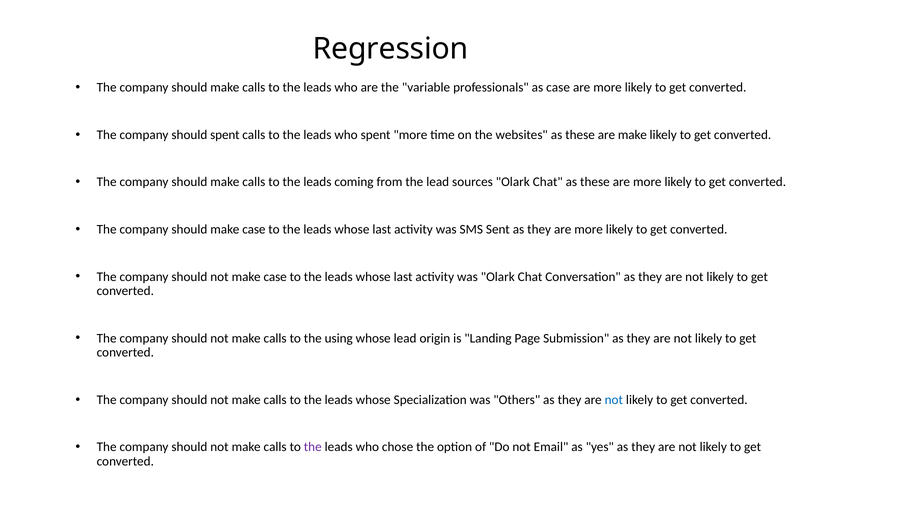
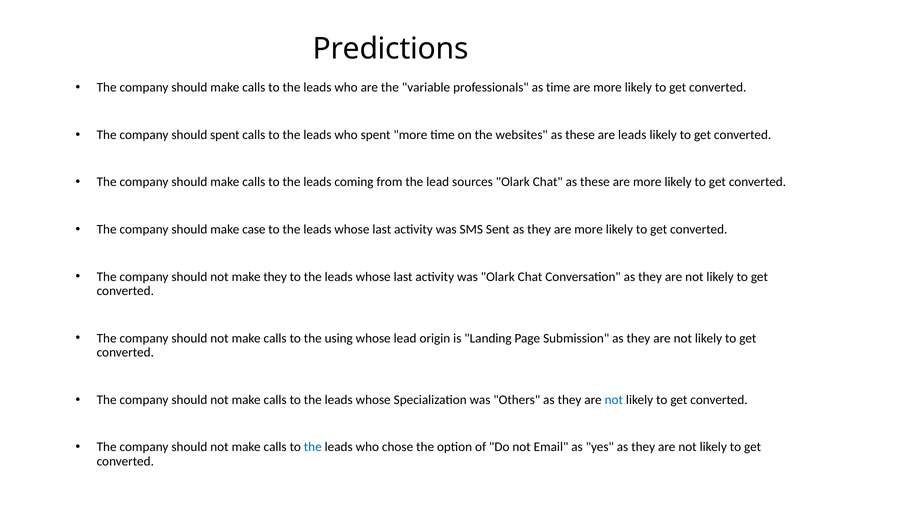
Regression: Regression -> Predictions (391, 49)
as case: case -> time (558, 88)
are make: make -> leads (632, 135)
not make case: case -> they (275, 277)
the colour: purple -> blue (313, 447)
